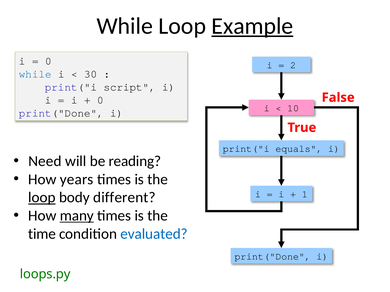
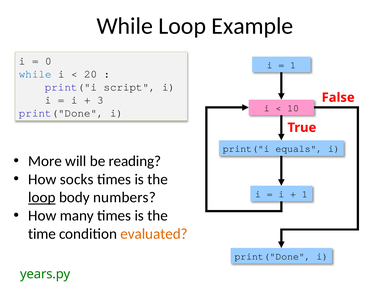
Example underline: present -> none (252, 26)
2: 2 -> 1 (293, 65)
30: 30 -> 20 (91, 74)
0: 0 -> 3 (100, 100)
Need: Need -> More (45, 161)
years: years -> socks (77, 180)
different: different -> numbers (124, 198)
many underline: present -> none (77, 216)
evaluated colour: blue -> orange (154, 234)
loops.py: loops.py -> years.py (45, 275)
